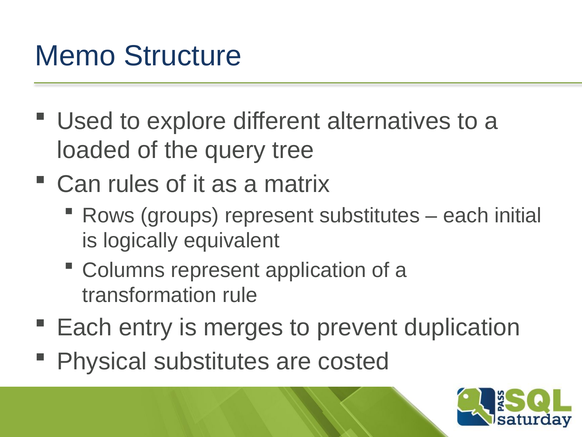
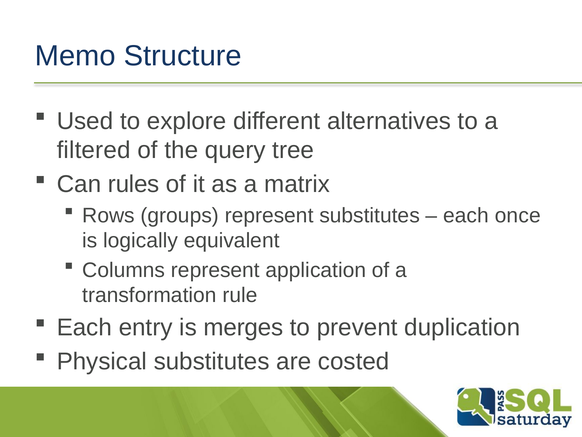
loaded: loaded -> filtered (94, 150)
initial: initial -> once (518, 215)
